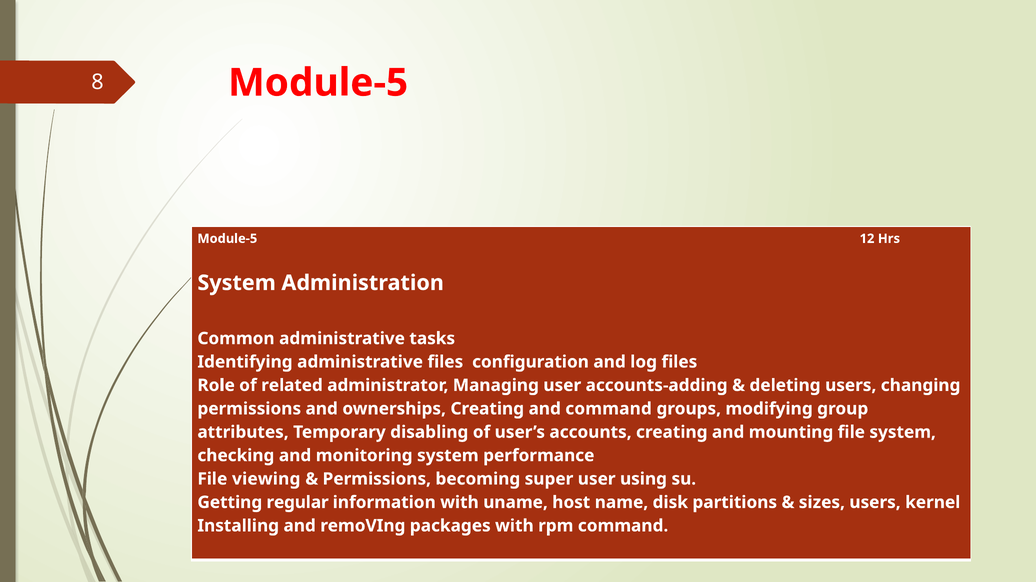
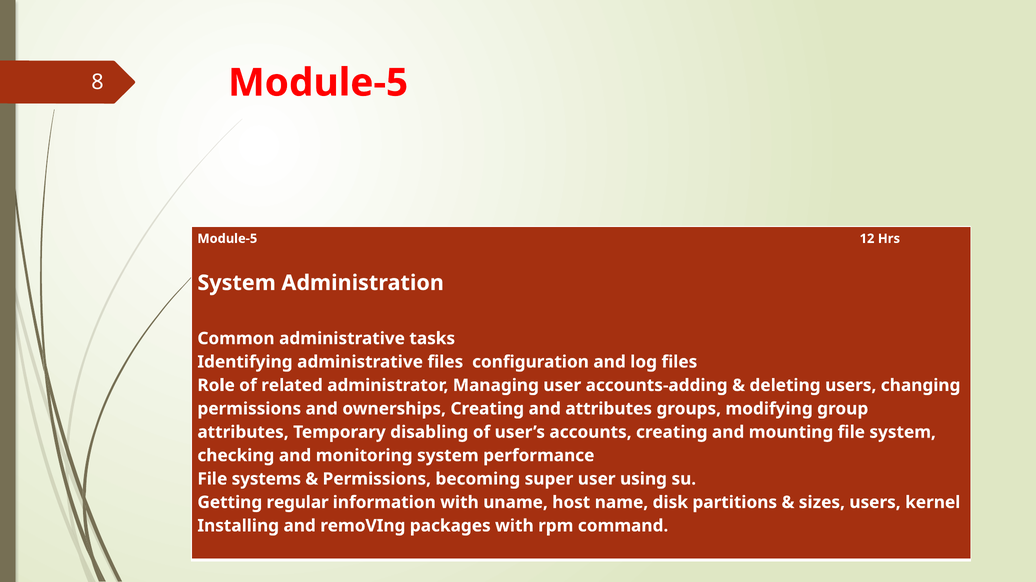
and command: command -> attributes (609, 409)
viewing: viewing -> systems (266, 480)
